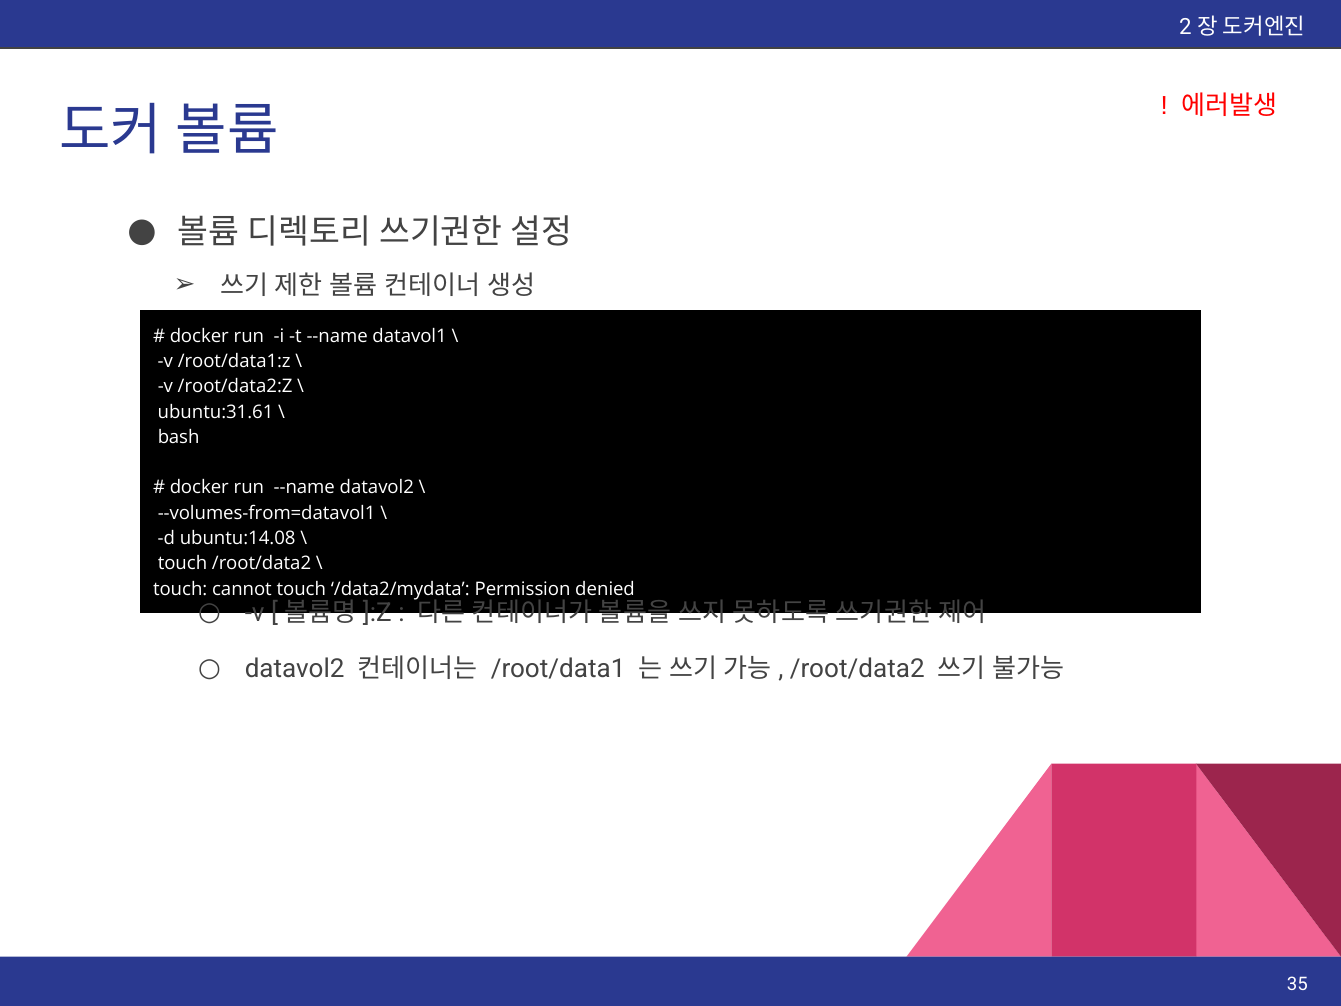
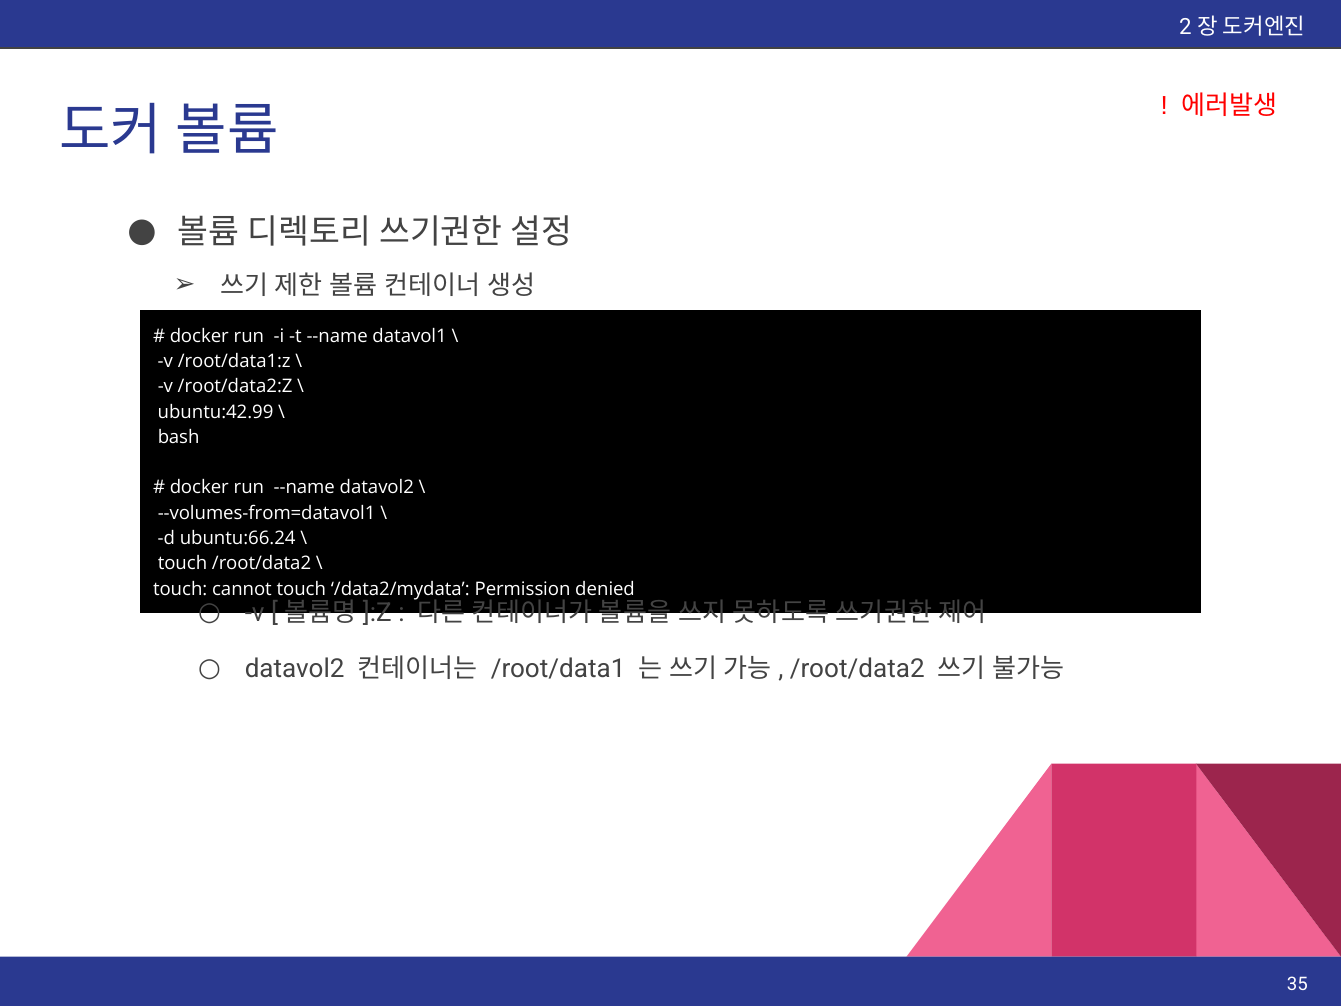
ubuntu:31.61: ubuntu:31.61 -> ubuntu:42.99 (216, 412)
ubuntu:14.08: ubuntu:14.08 -> ubuntu:66.24 (238, 538)
